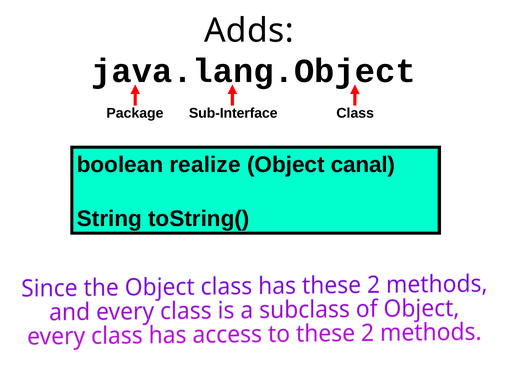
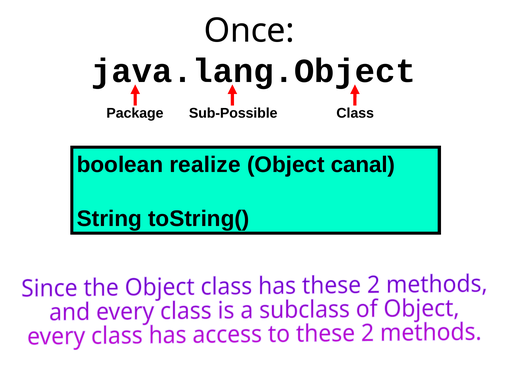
Adds: Adds -> Once (249, 31)
Sub-Interface: Sub-Interface -> Sub-Possible (233, 113)
